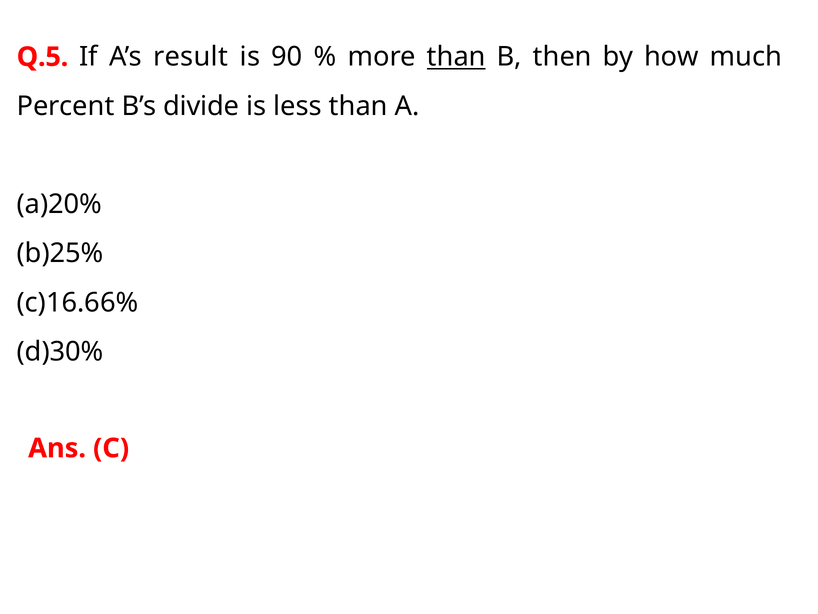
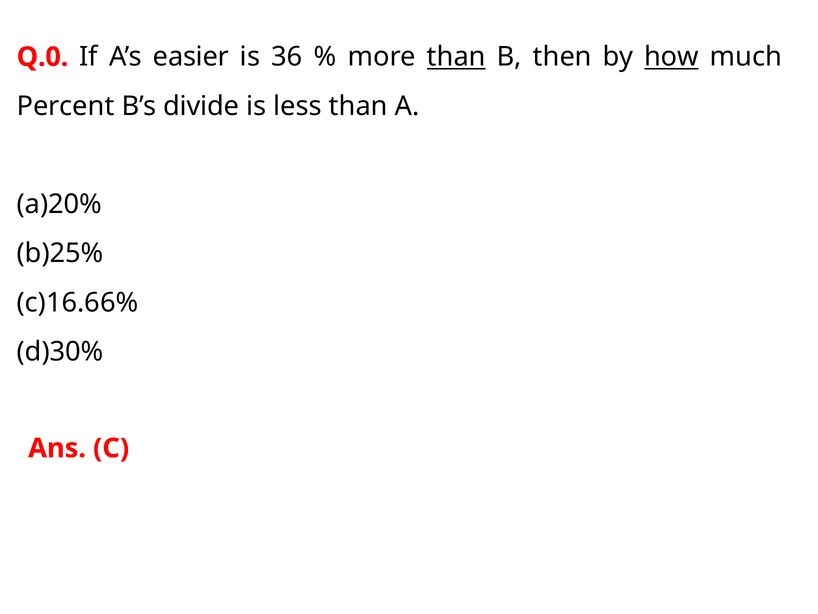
Q.5: Q.5 -> Q.0 (42, 57)
result: result -> easier (191, 57)
90: 90 -> 36 (287, 57)
how underline: none -> present (671, 57)
